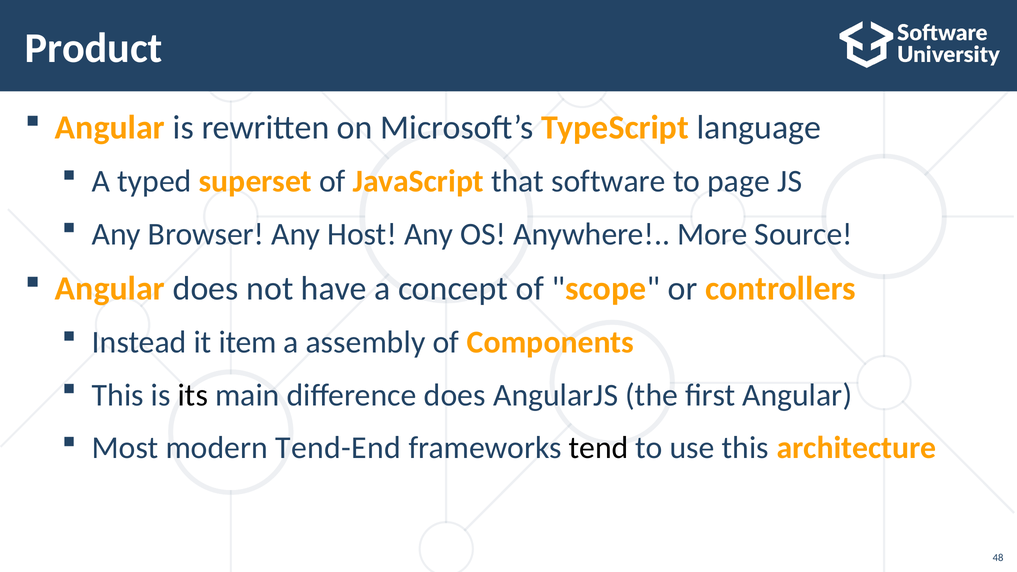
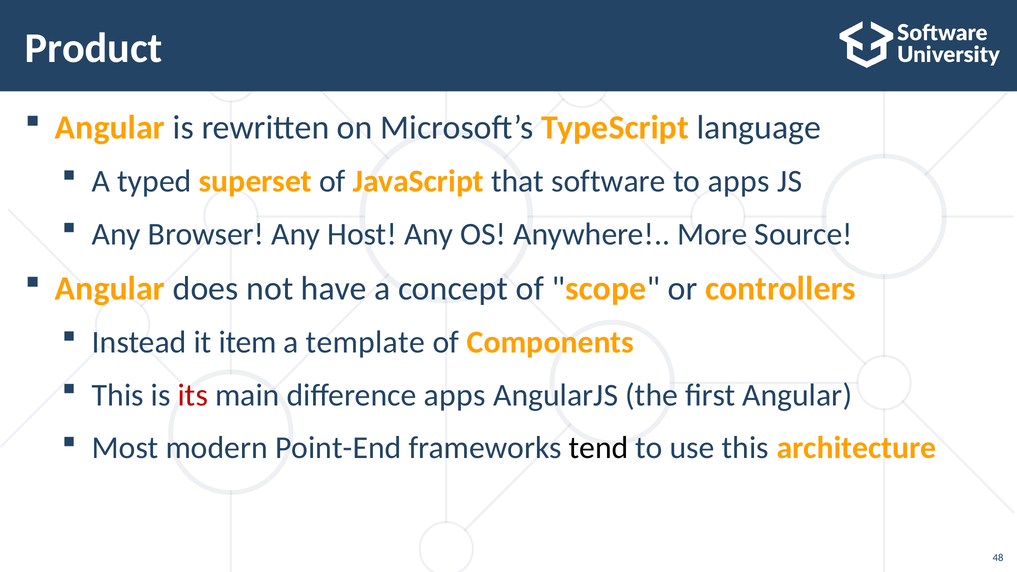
to page: page -> apps (739, 181)
assembly: assembly -> template (365, 342)
its colour: black -> red (193, 395)
difference does: does -> apps (455, 395)
Tend-End: Tend-End -> Point-End (338, 448)
